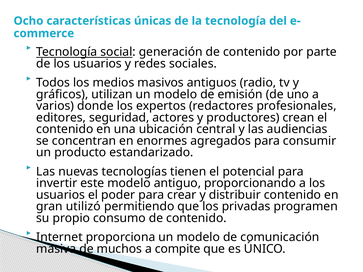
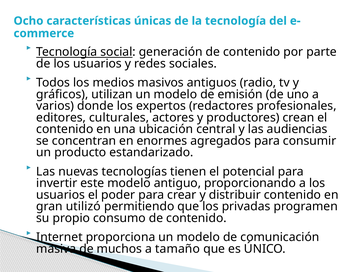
seguridad: seguridad -> culturales (119, 118)
compite: compite -> tamaño (178, 249)
